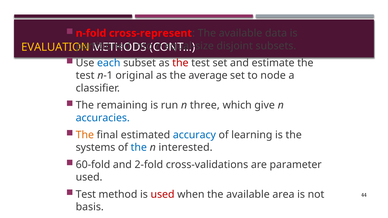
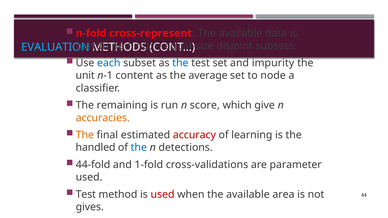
EVALUATION colour: yellow -> light blue (55, 47)
the colour: red -> blue (180, 63)
estimate: estimate -> impurity (273, 63)
test: test -> unit (85, 76)
original: original -> content (134, 76)
three: three -> score (205, 105)
accuracies colour: blue -> orange (103, 118)
accuracy colour: blue -> red (194, 135)
systems: systems -> handled (96, 148)
interested: interested -> detections (186, 148)
60-fold: 60-fold -> 44-fold (93, 165)
2-fold: 2-fold -> 1-fold (149, 165)
basis: basis -> gives (90, 207)
